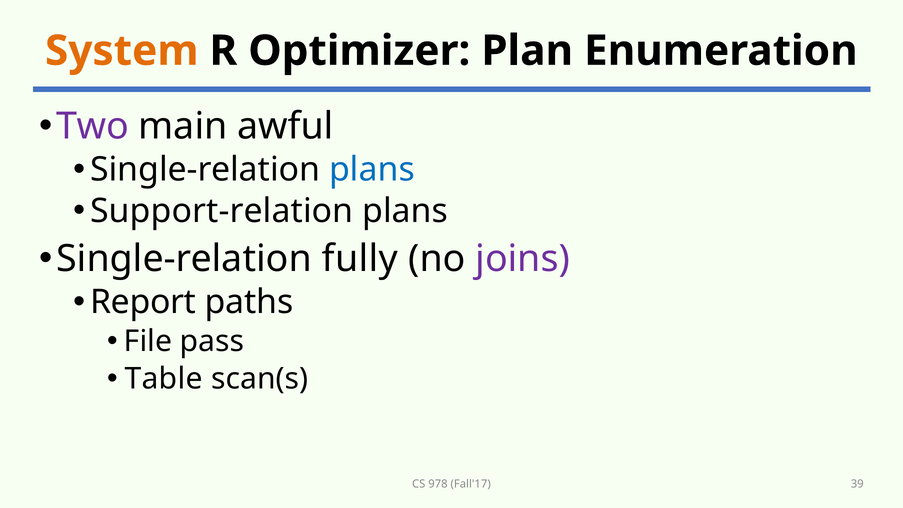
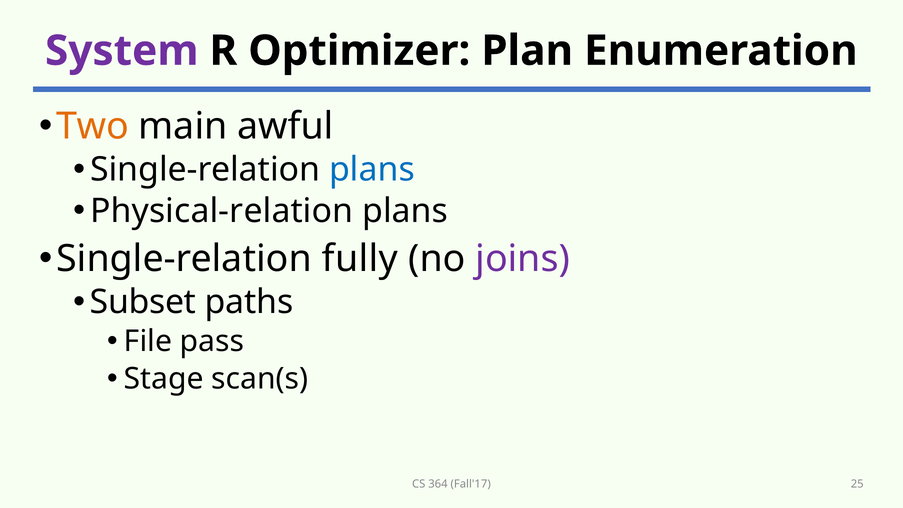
System colour: orange -> purple (122, 51)
Two colour: purple -> orange (93, 126)
Support-relation: Support-relation -> Physical-relation (222, 211)
Report: Report -> Subset (143, 302)
Table: Table -> Stage (164, 379)
978: 978 -> 364 (438, 484)
39: 39 -> 25 (857, 484)
